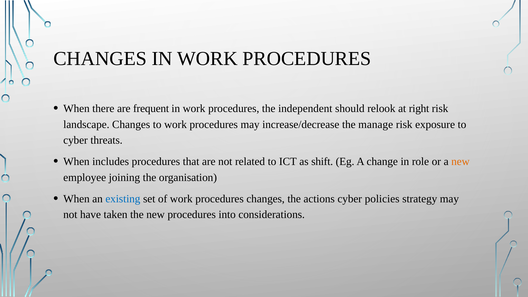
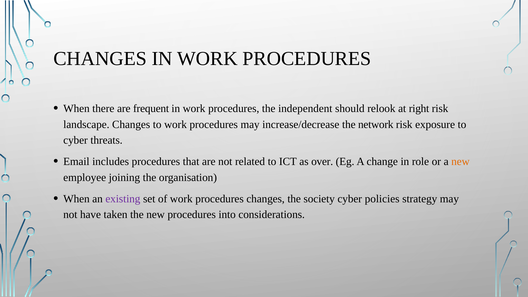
manage: manage -> network (376, 124)
When: When -> Email (76, 162)
shift: shift -> over (322, 162)
existing colour: blue -> purple (123, 199)
actions: actions -> society (319, 199)
